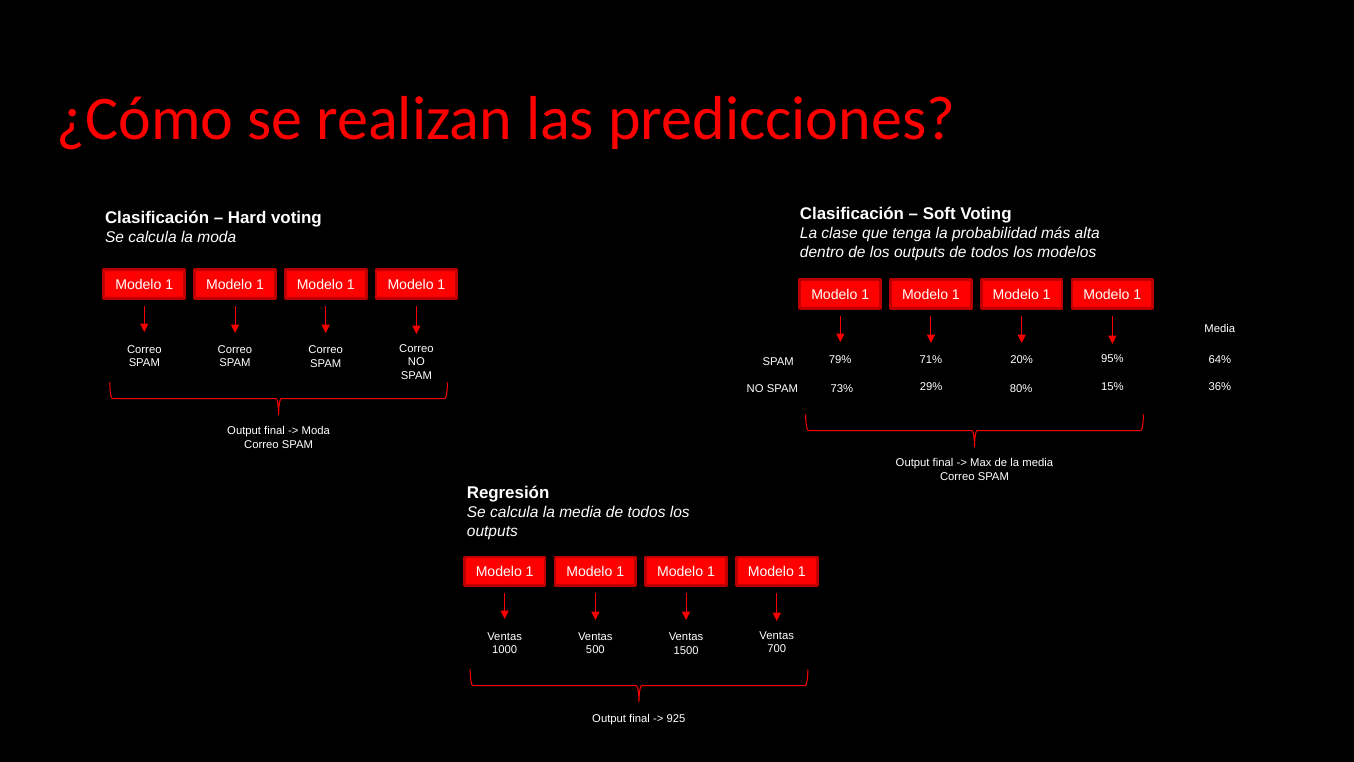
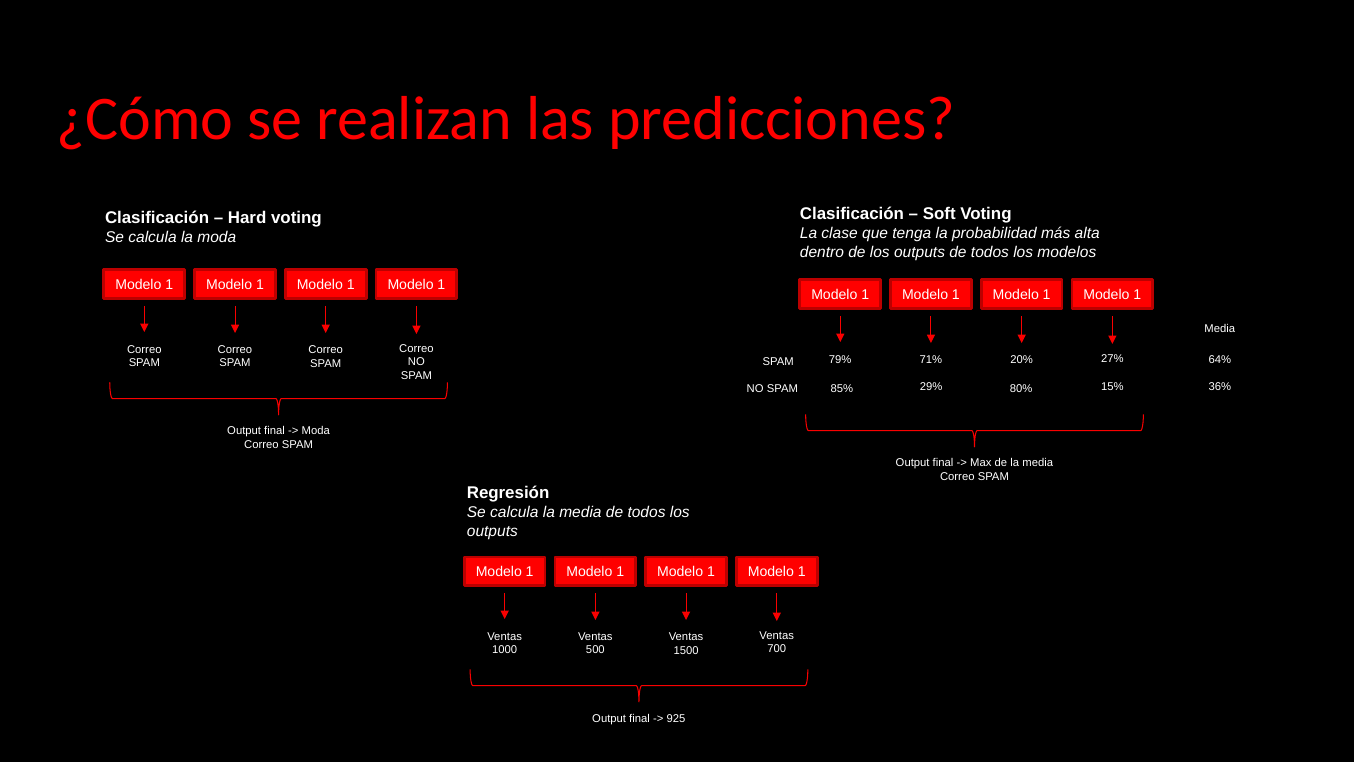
95%: 95% -> 27% (1112, 358)
73%: 73% -> 85% (842, 388)
